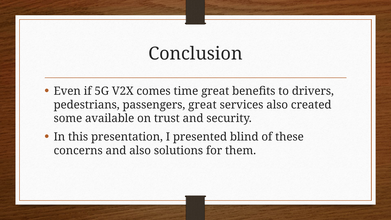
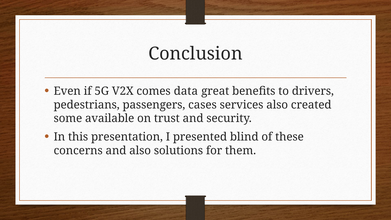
time: time -> data (186, 91)
passengers great: great -> cases (202, 105)
